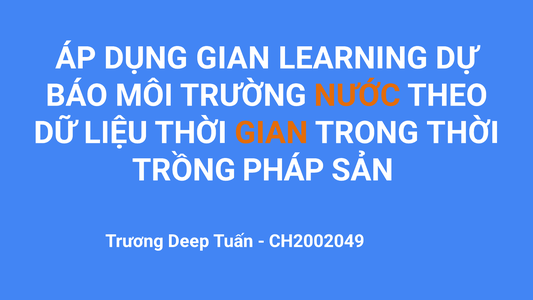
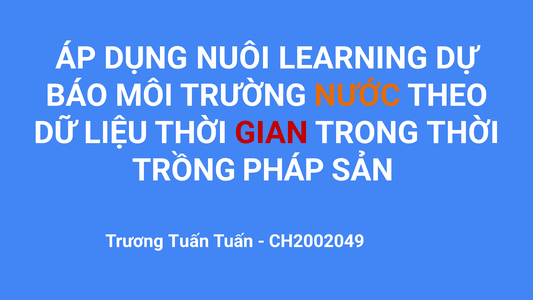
DỤNG GIAN: GIAN -> NUÔI (233, 58)
GIAN colour: orange -> red (271, 133)
Trương Deep: Deep -> Tuấn (189, 241)
